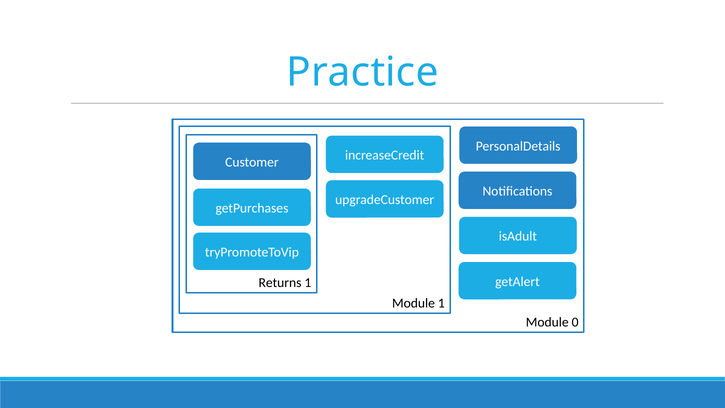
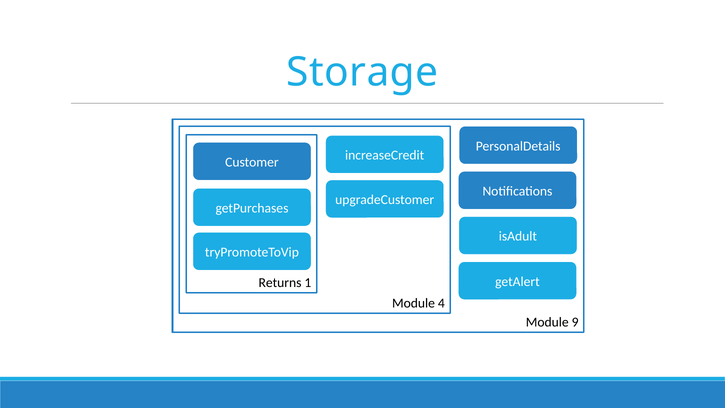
Practice: Practice -> Storage (362, 72)
Module 1: 1 -> 4 (441, 303)
0: 0 -> 9 (575, 322)
